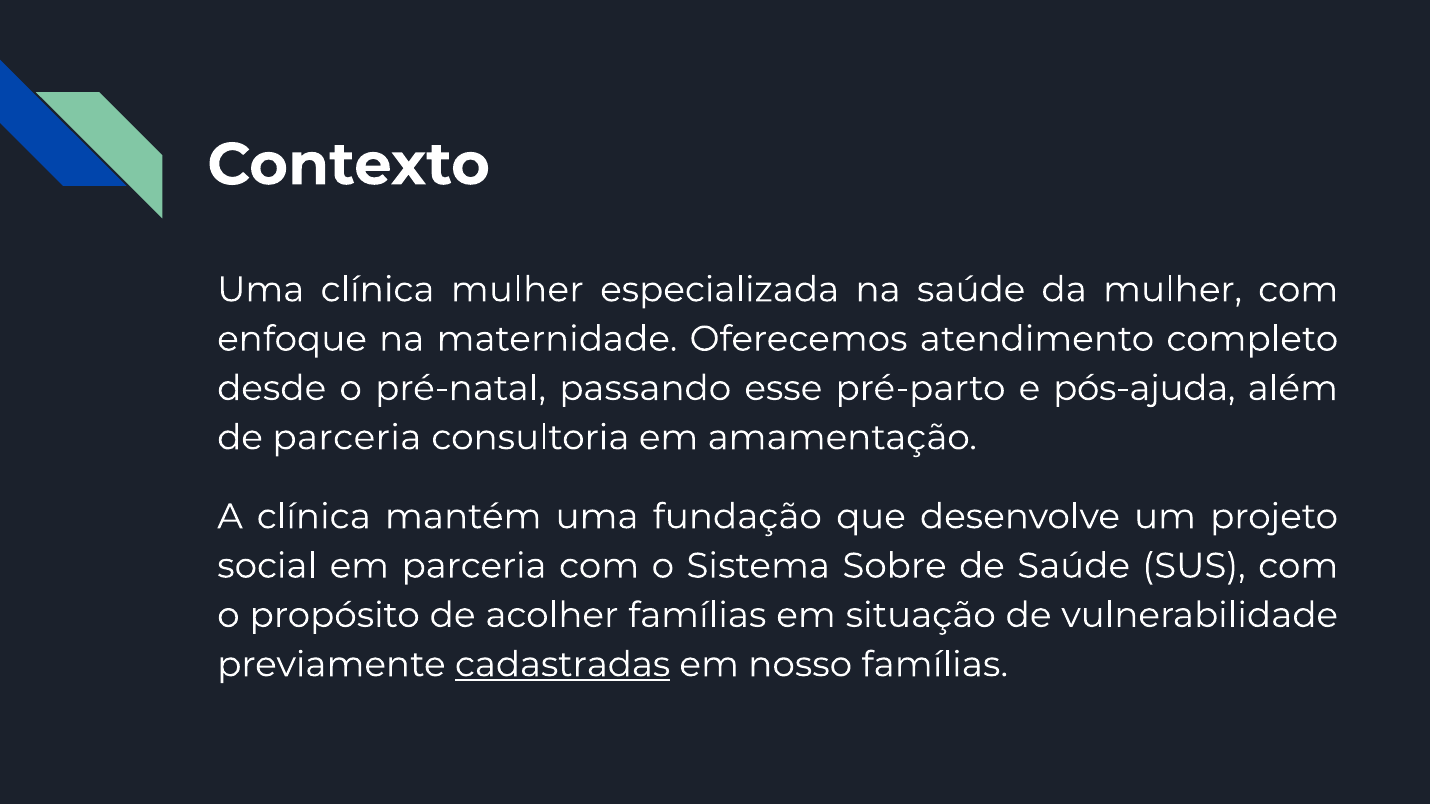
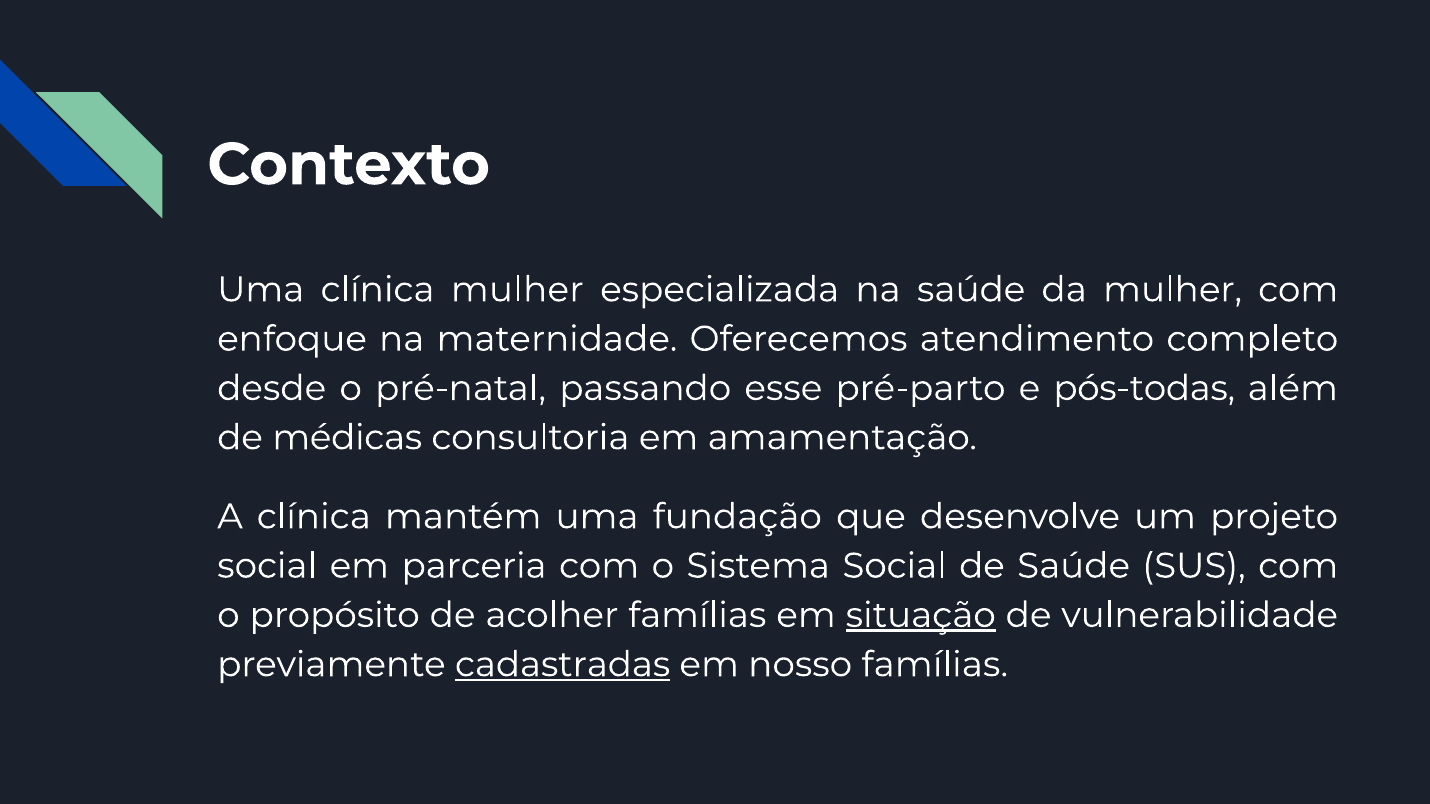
pós-ajuda: pós-ajuda -> pós-todas (1144, 388)
de parceria: parceria -> médicas (347, 438)
Sistema Sobre: Sobre -> Social (895, 566)
situação underline: none -> present (921, 615)
